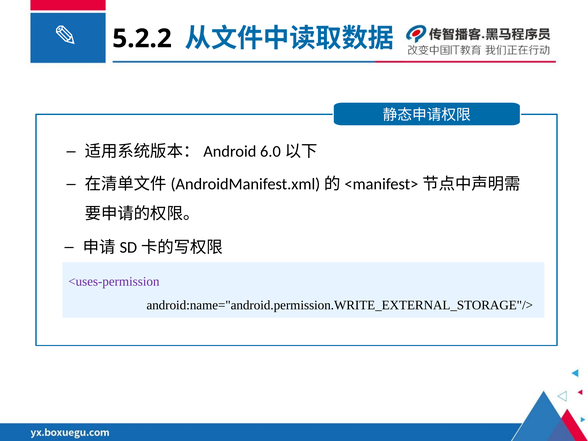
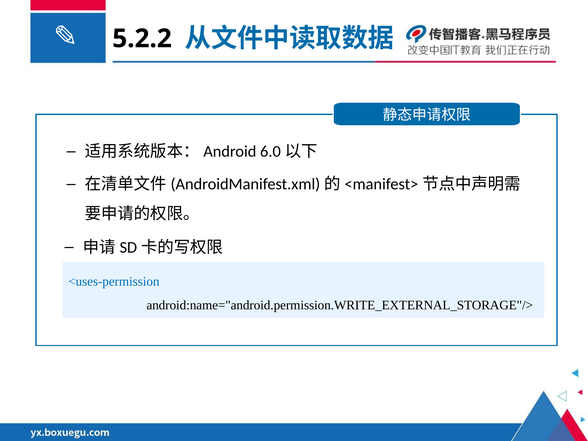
<uses-permission colour: purple -> blue (114, 282)
